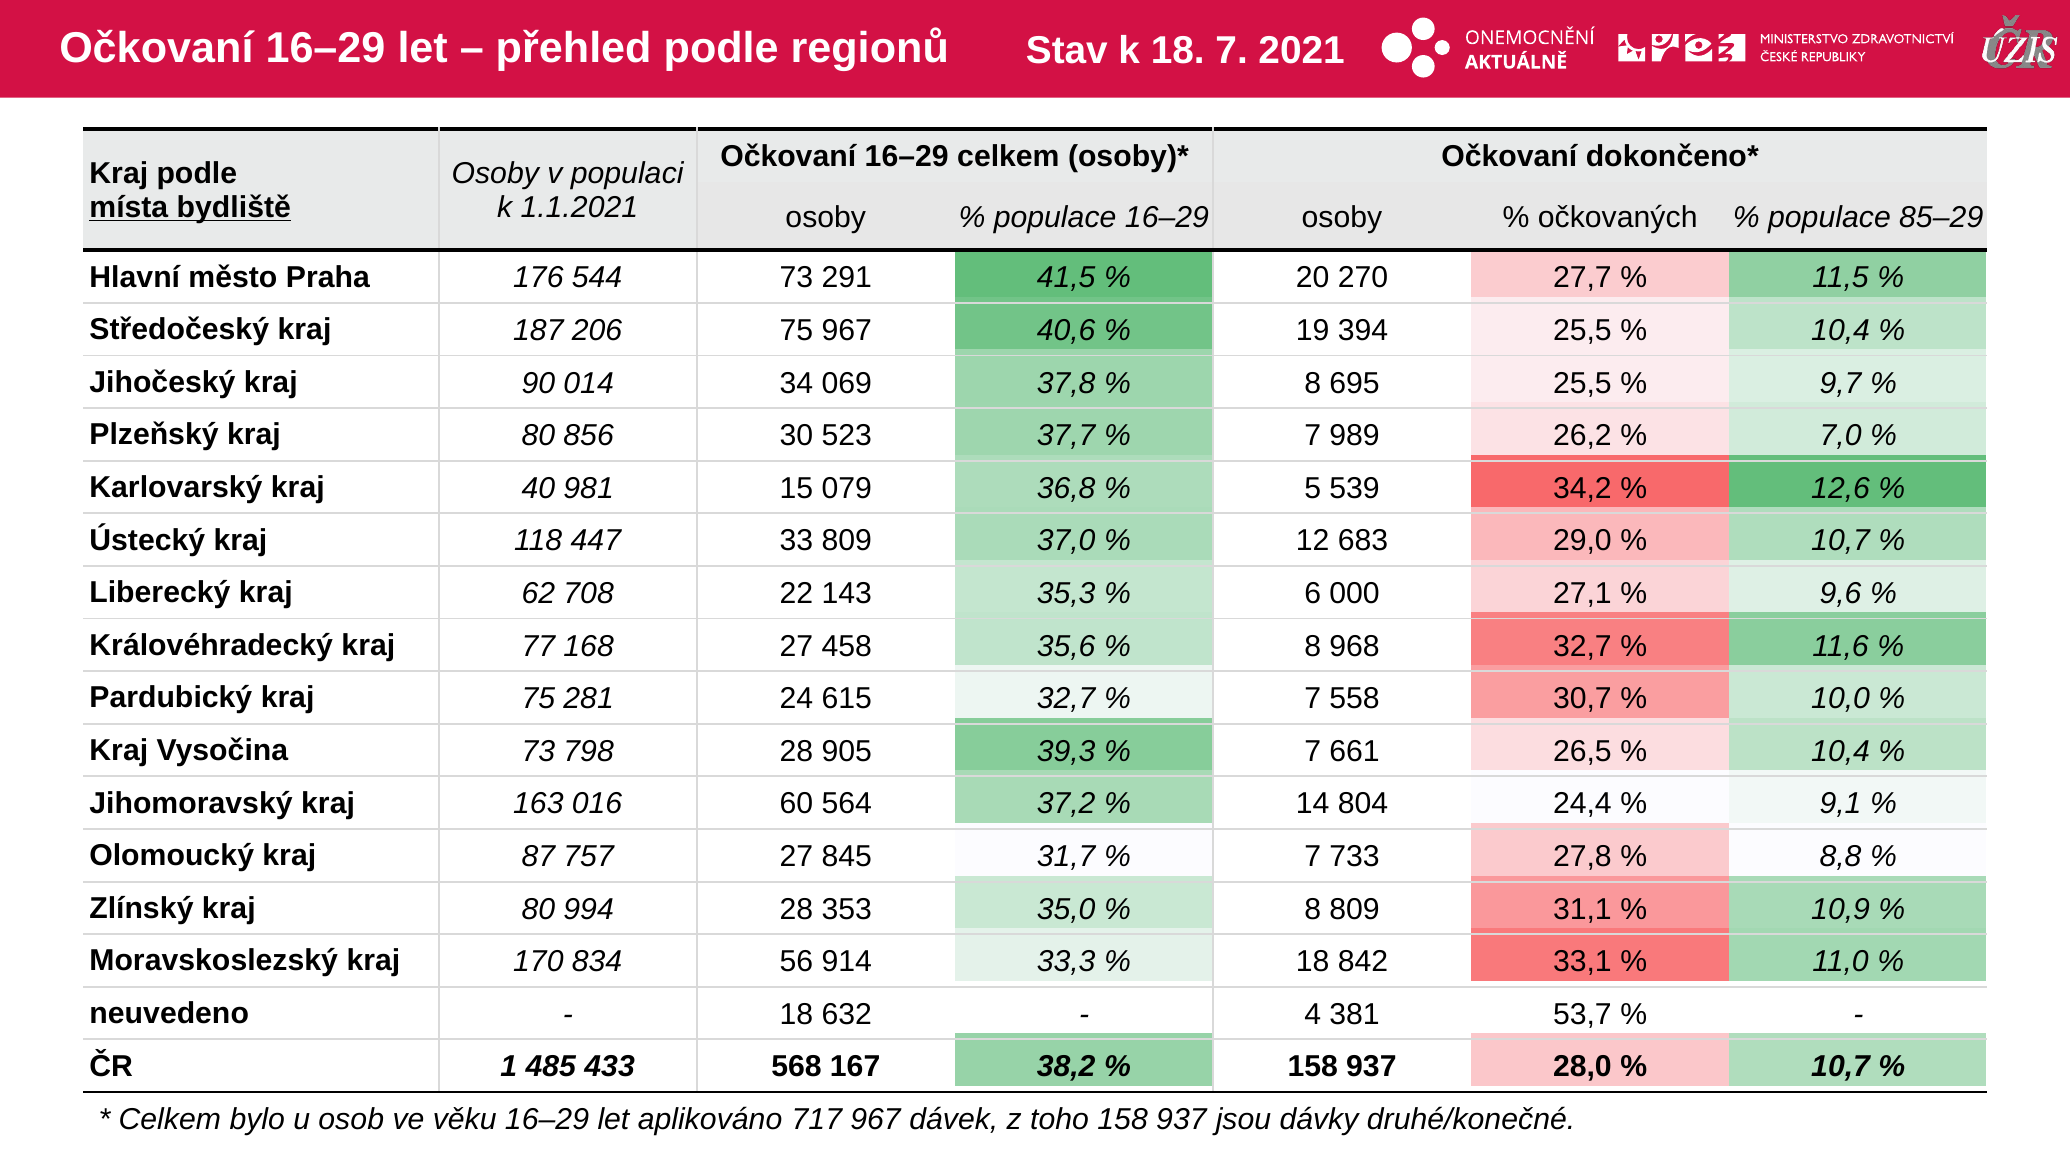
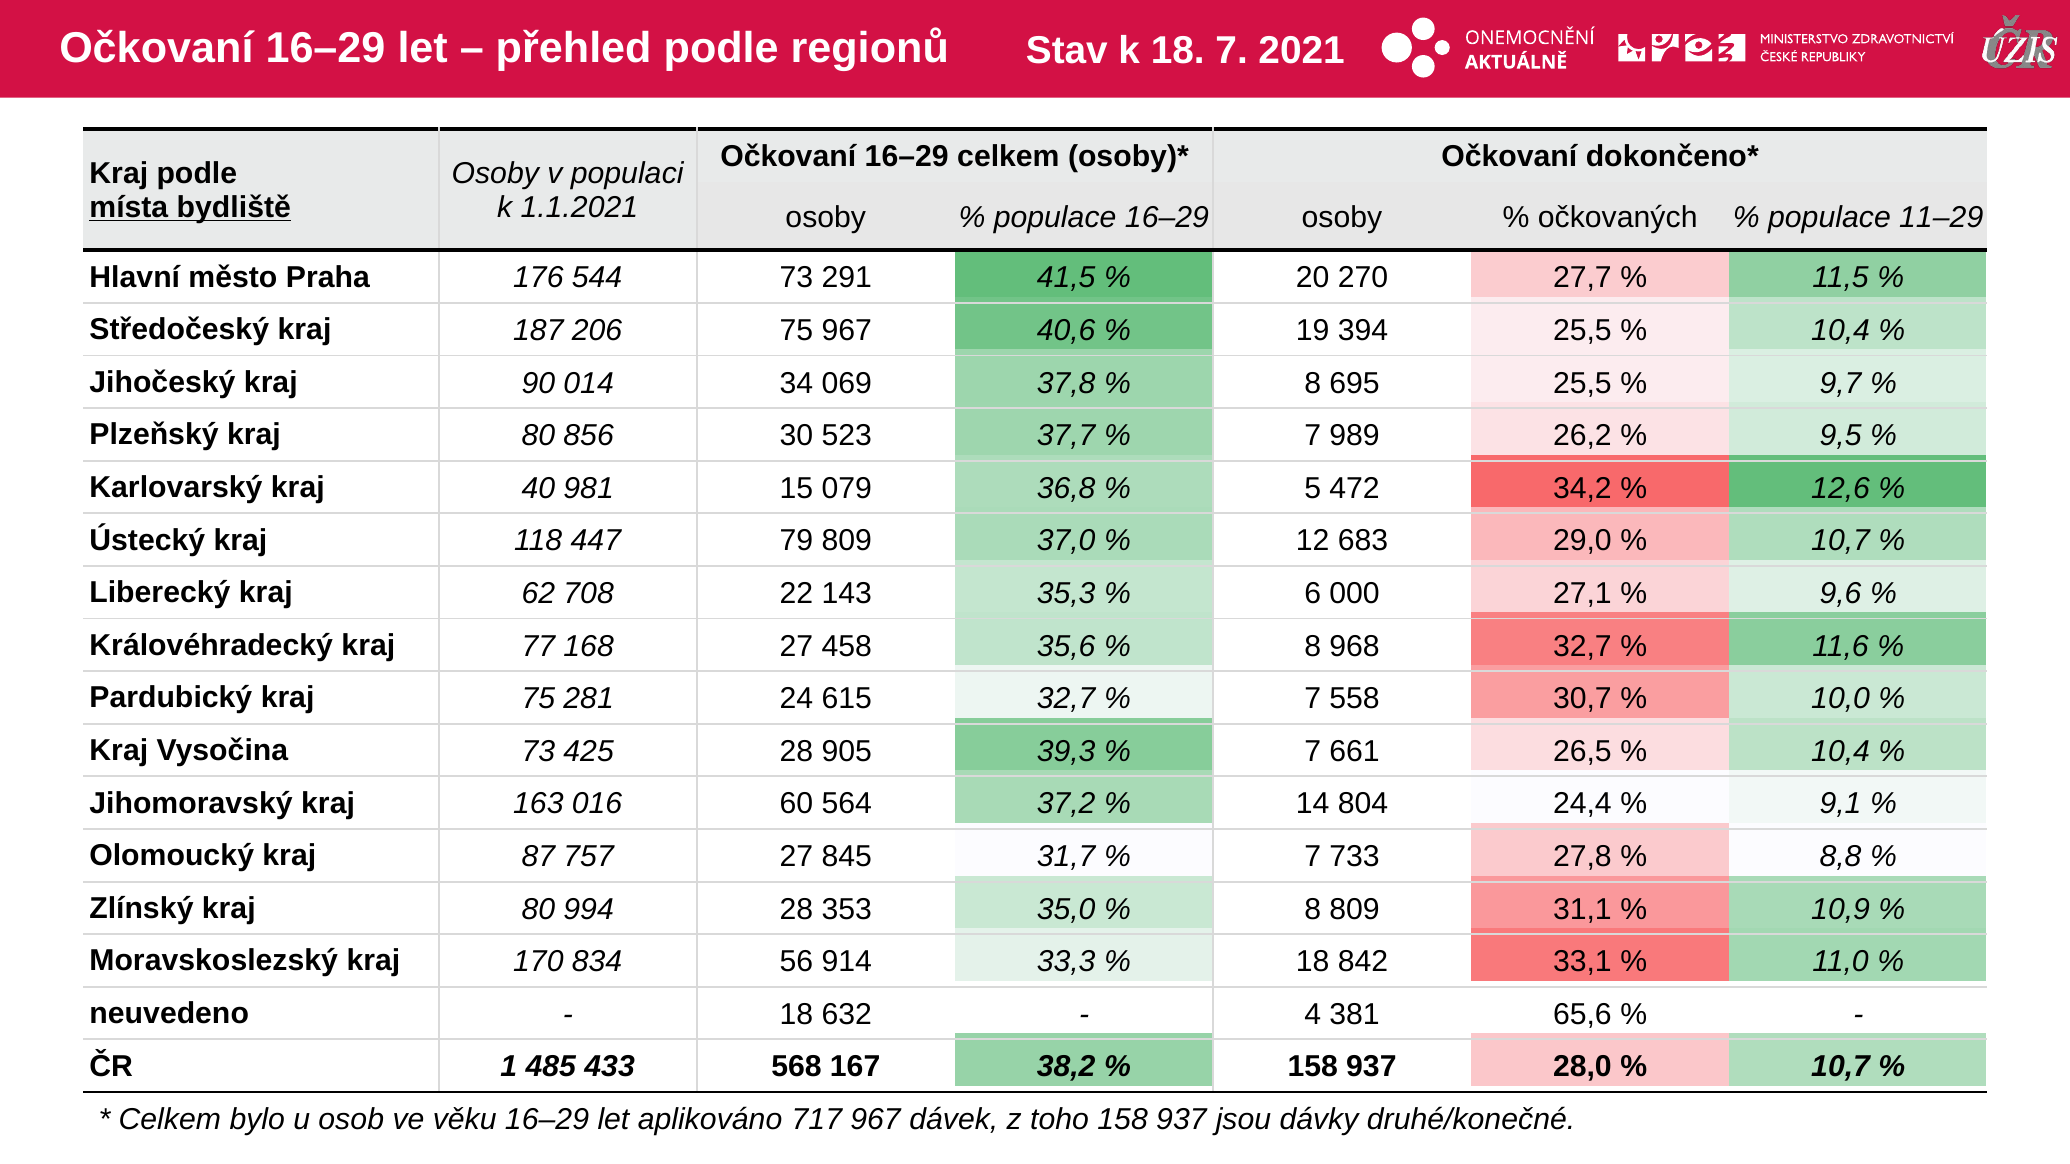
85–29: 85–29 -> 11–29 (1941, 218)
7,0: 7,0 -> 9,5 (1841, 436)
539: 539 -> 472 (1355, 488)
33: 33 -> 79 (796, 541)
798: 798 -> 425 (589, 752)
53,7: 53,7 -> 65,6 (1582, 1015)
